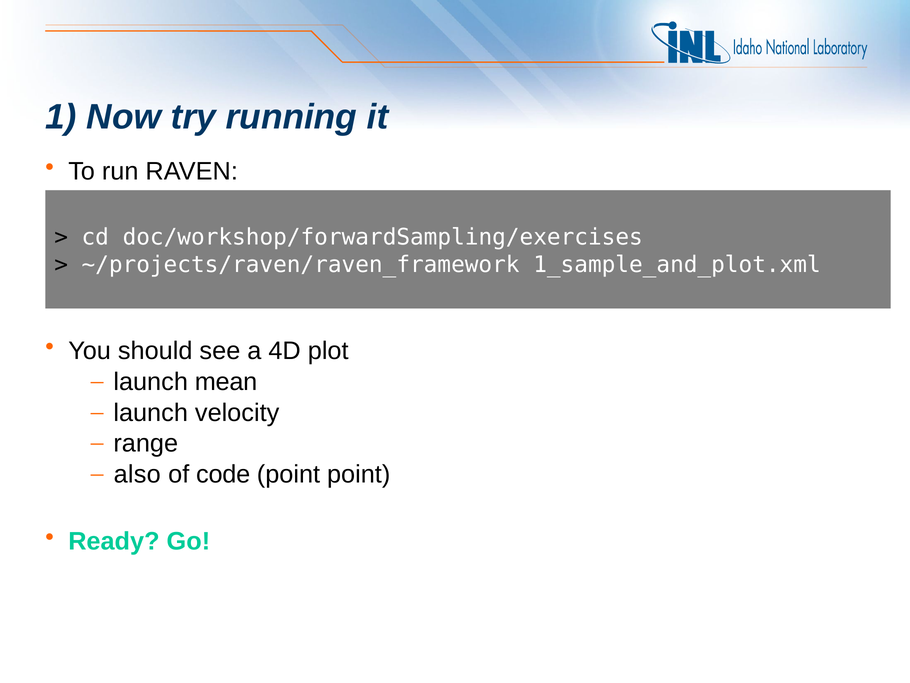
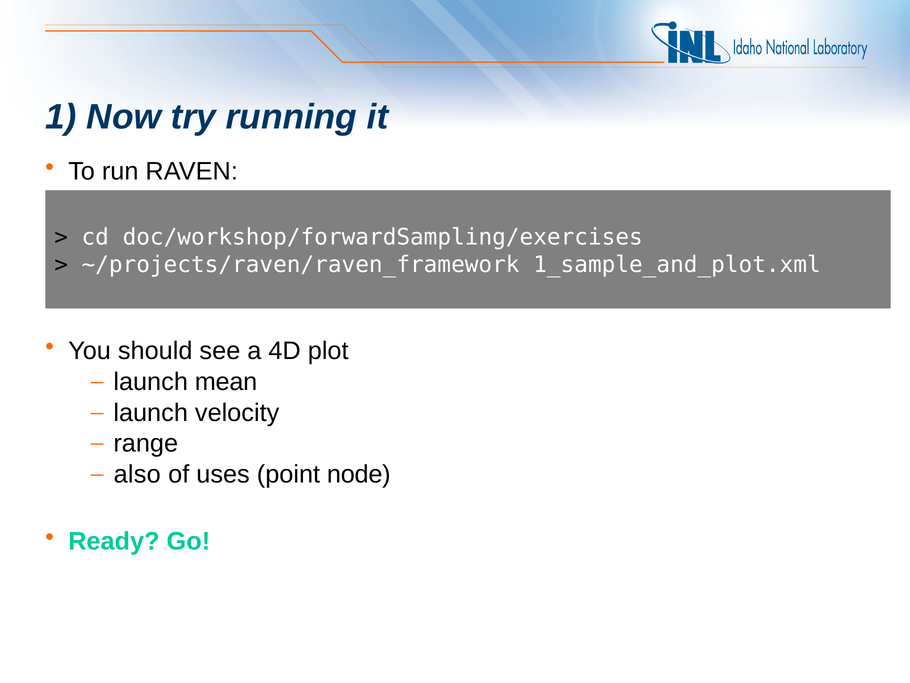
code: code -> uses (223, 474)
point point: point -> node (359, 474)
